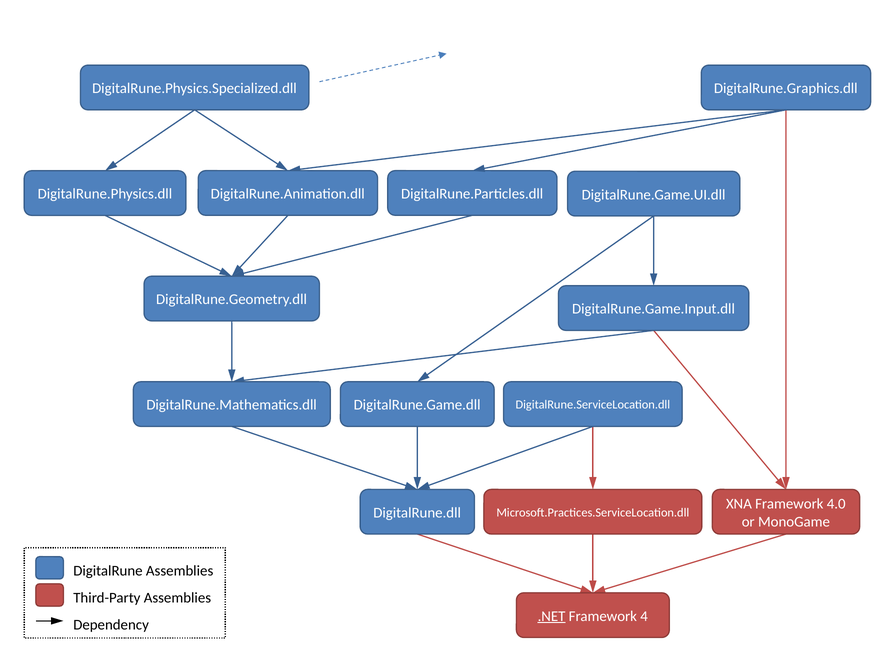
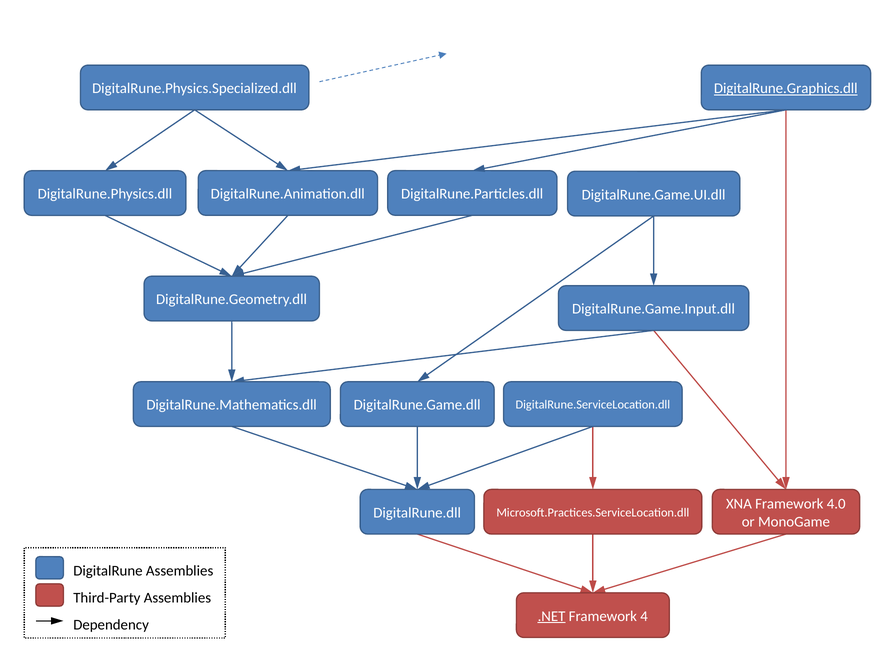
DigitalRune.Graphics.dll underline: none -> present (786, 88)
